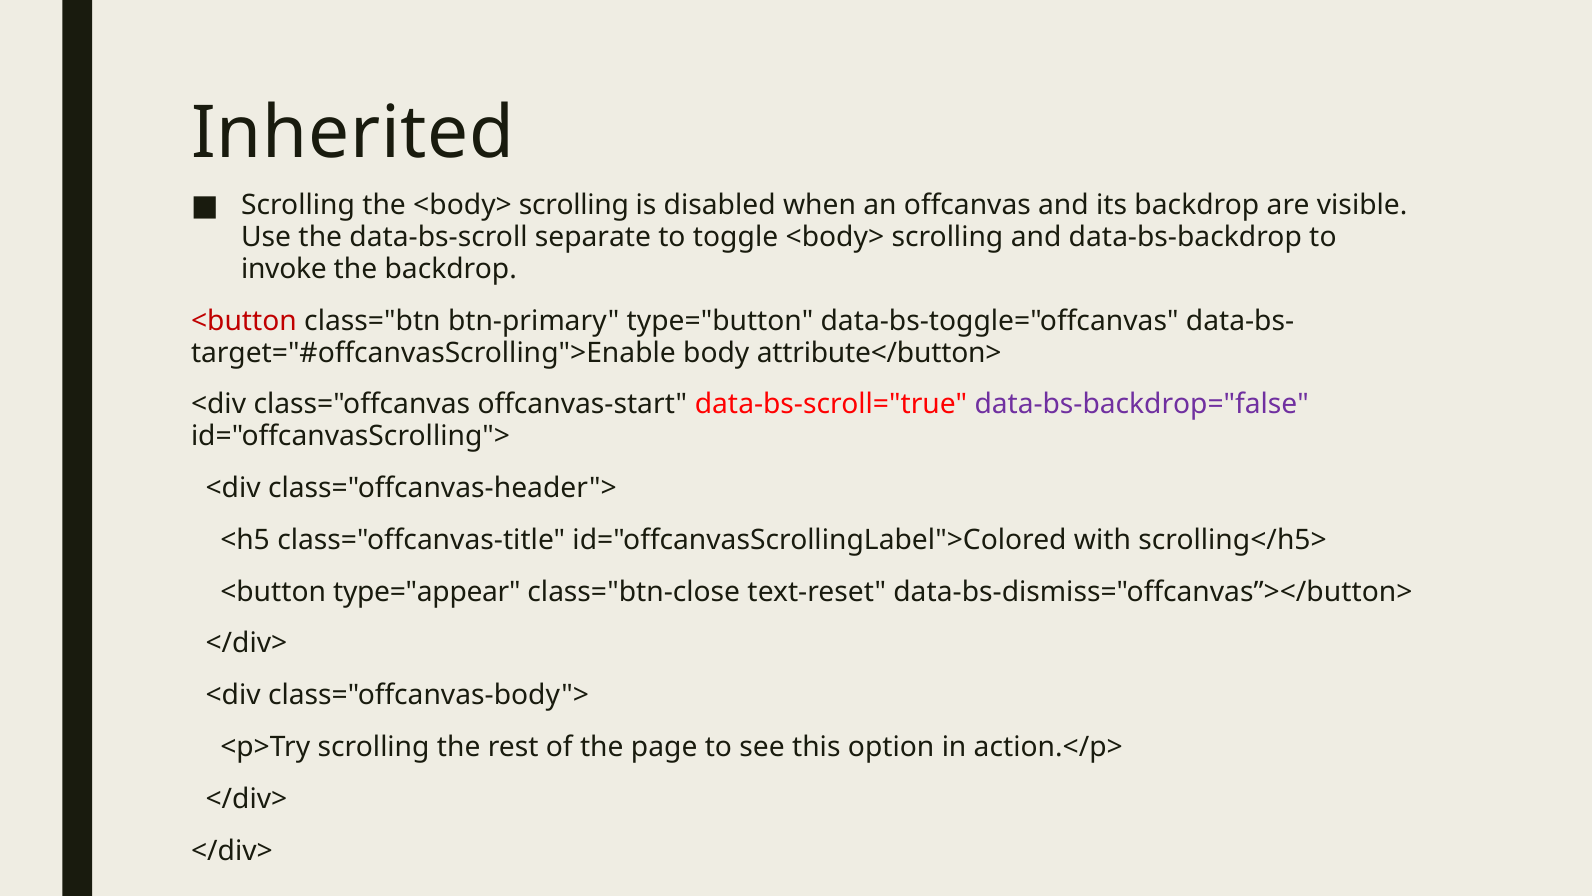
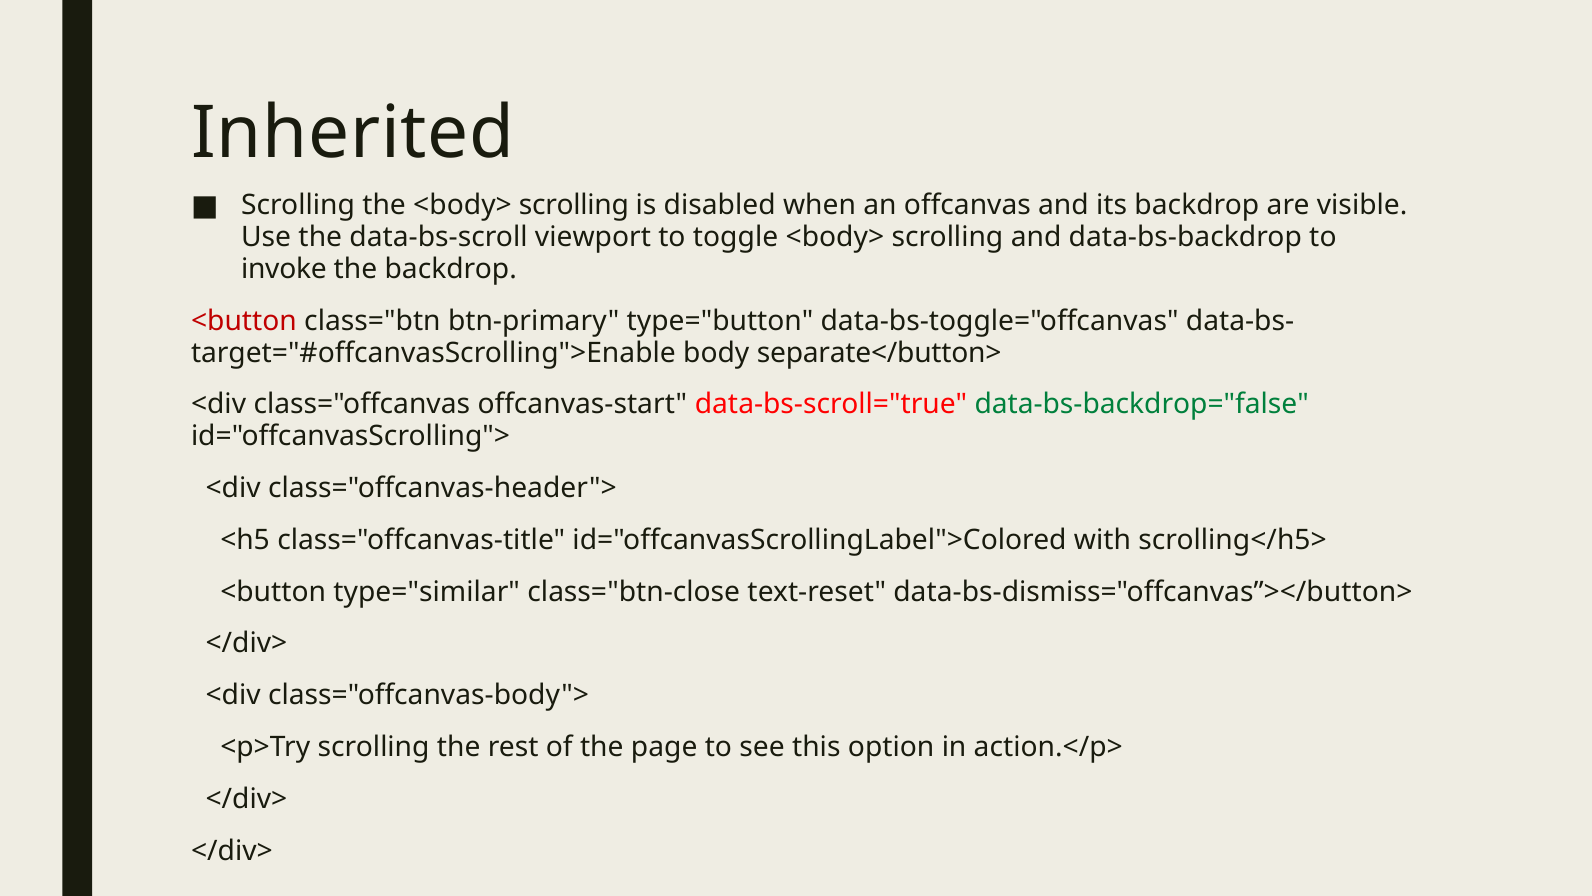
separate: separate -> viewport (593, 237)
attribute</button>: attribute</button> -> separate</button> (879, 353)
data-bs-backdrop="false colour: purple -> green (1142, 404)
type="appear: type="appear -> type="similar (427, 592)
